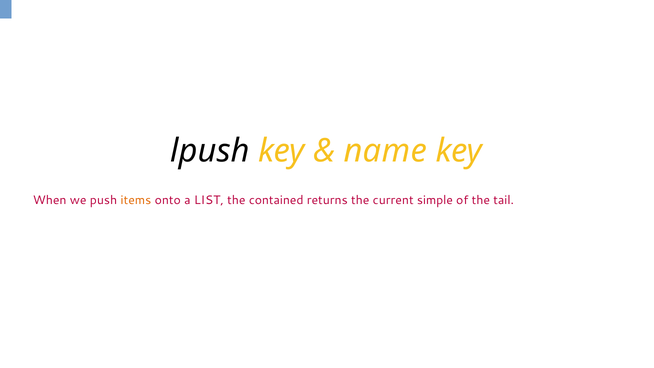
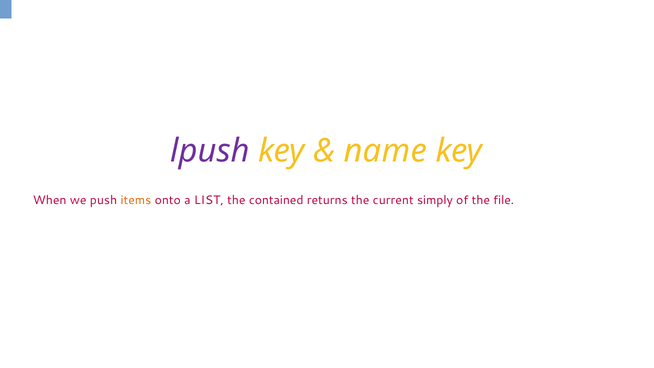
lpush colour: black -> purple (210, 151)
simple: simple -> simply (435, 200)
tail: tail -> file (504, 200)
